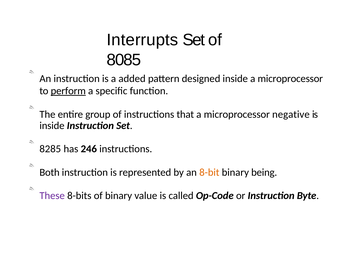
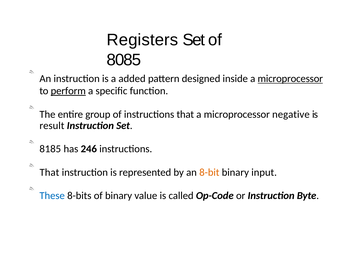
Interrupts: Interrupts -> Registers (142, 40)
microprocessor underline: none -> present (290, 79)
inside: inside -> result (52, 126)
8285: 8285 -> 8185 (50, 149)
Both: Both -> That (49, 172)
being: being -> input (264, 172)
These colour: purple -> blue (52, 196)
